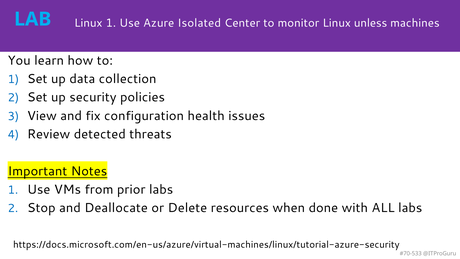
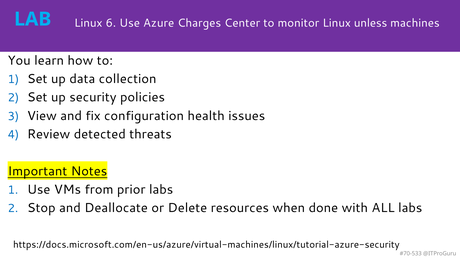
Linux 1: 1 -> 6 (111, 23)
Isolated: Isolated -> Charges (199, 23)
